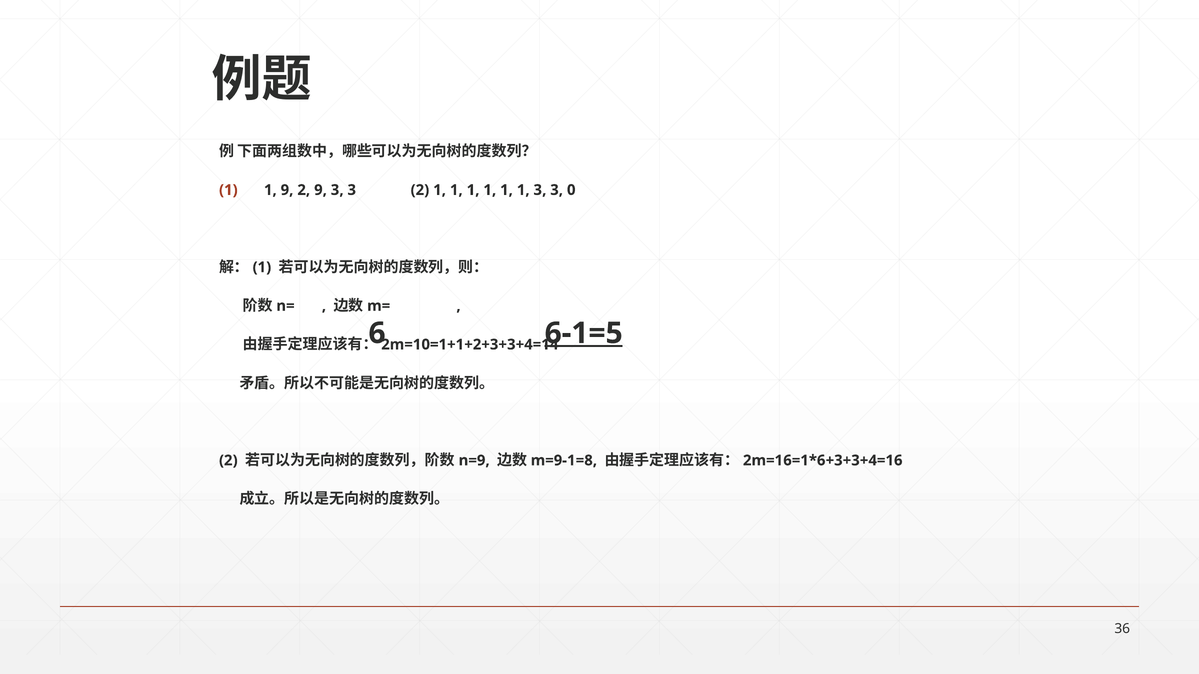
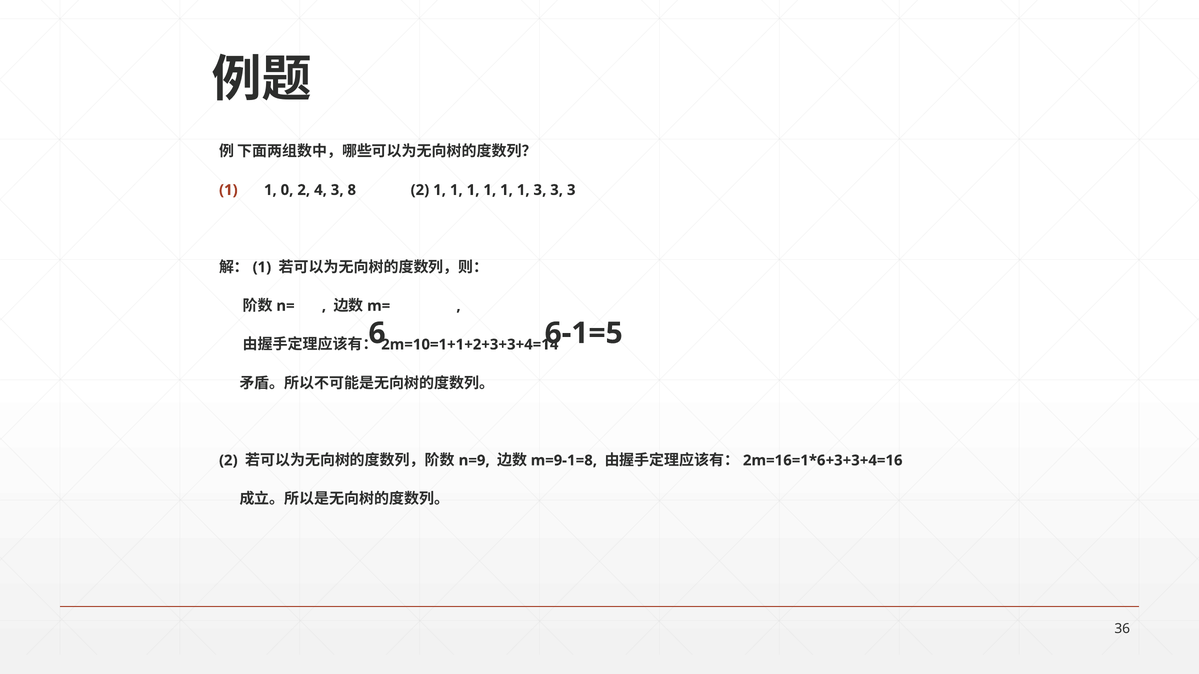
1 9: 9 -> 0 (287, 190)
2 9: 9 -> 4 (321, 190)
3: 3 -> 8 (352, 190)
3 3 0: 0 -> 3 (571, 190)
6-1=5 underline: present -> none (584, 333)
